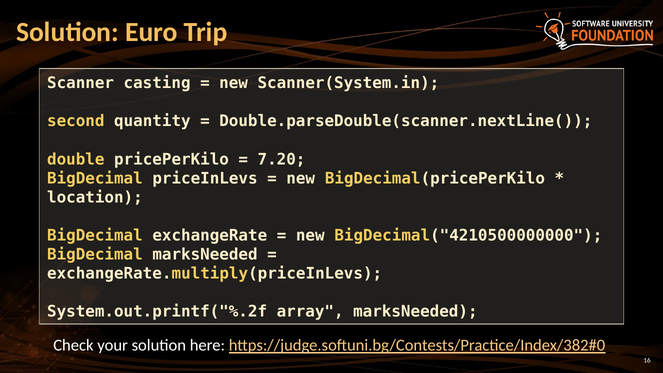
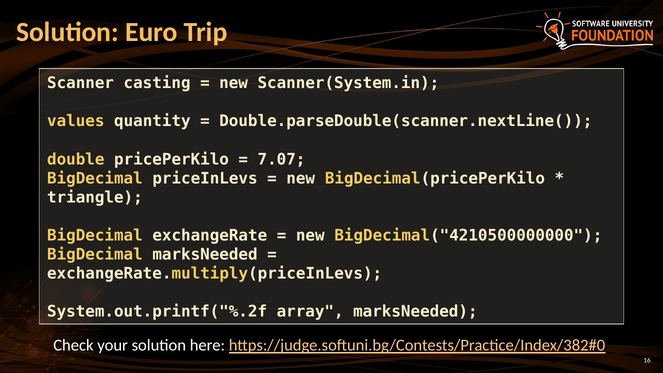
second: second -> values (76, 121)
7.20: 7.20 -> 7.07 (281, 159)
location: location -> triangle (95, 197)
